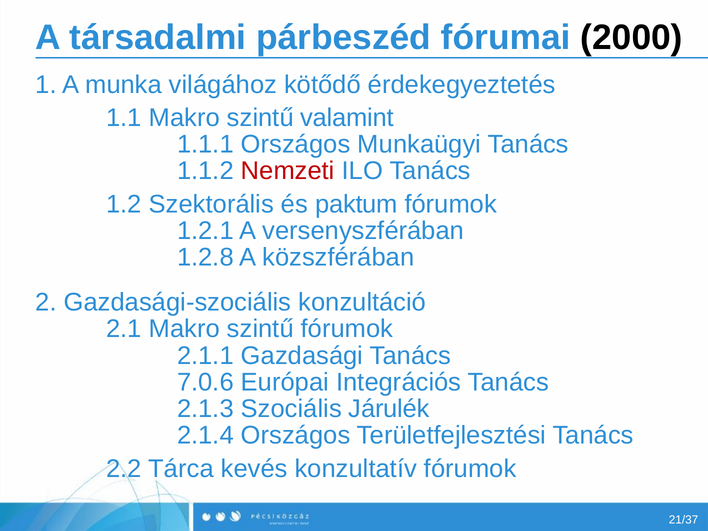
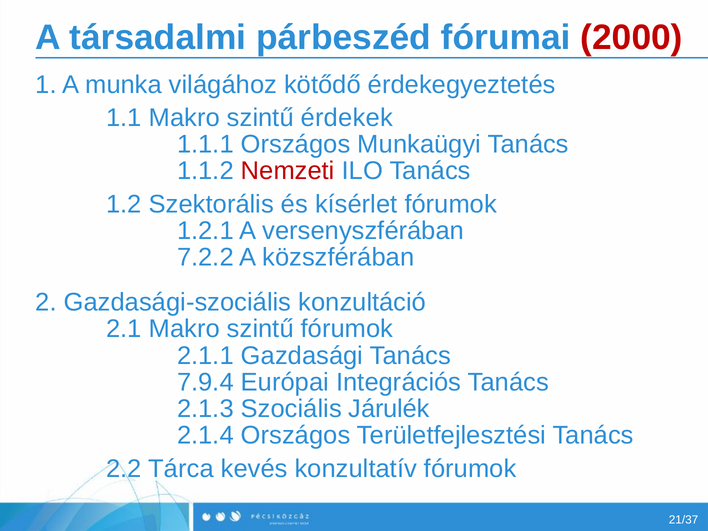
2000 colour: black -> red (632, 38)
valamint: valamint -> érdekek (347, 118)
paktum: paktum -> kísérlet (356, 204)
1.2.8: 1.2.8 -> 7.2.2 (205, 257)
7.0.6: 7.0.6 -> 7.9.4 (205, 382)
